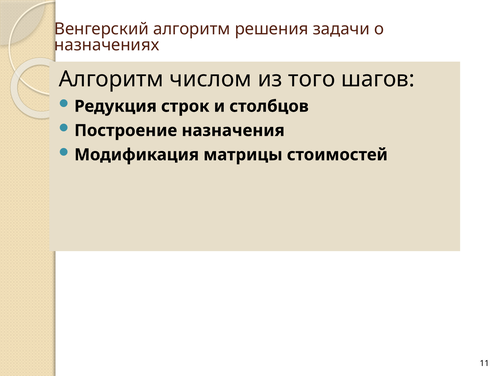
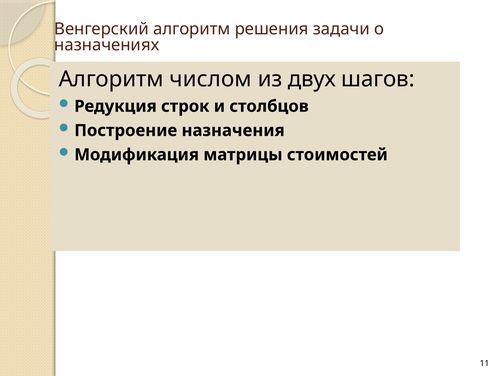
того: того -> двух (312, 79)
